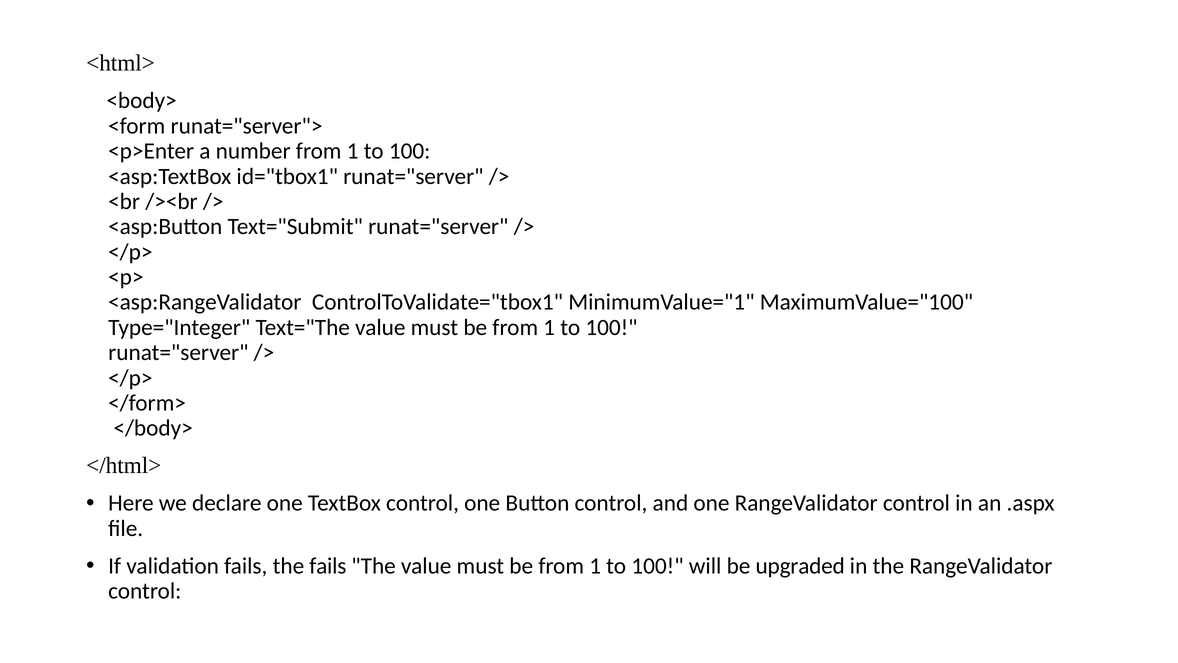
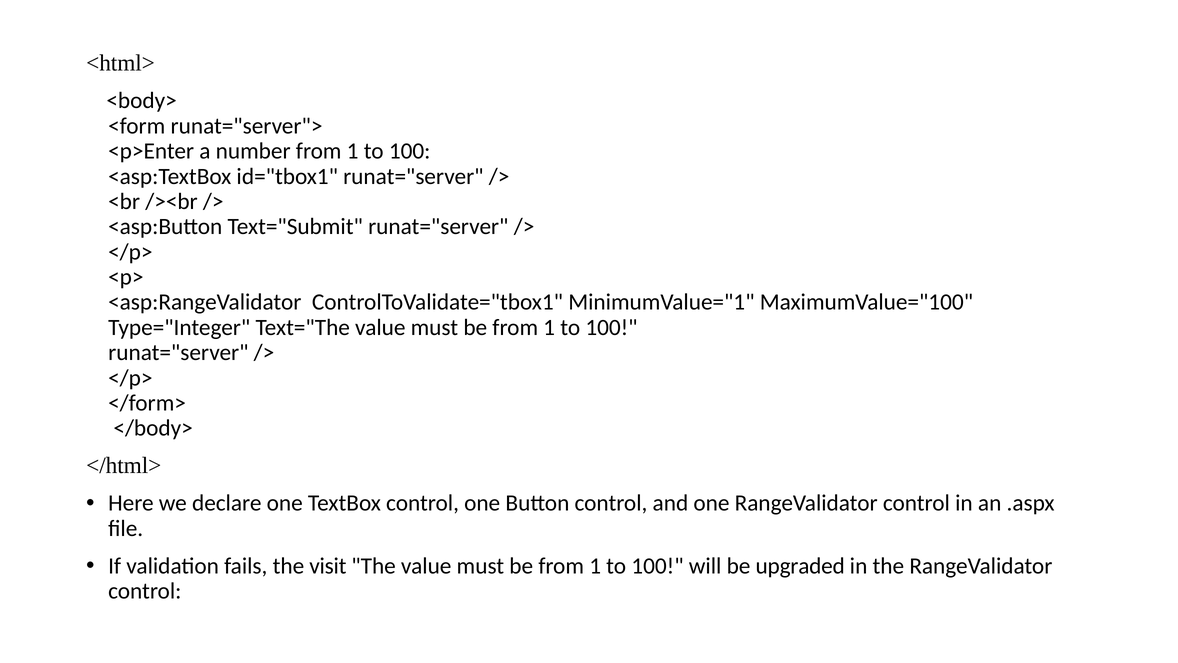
the fails: fails -> visit (328, 566)
